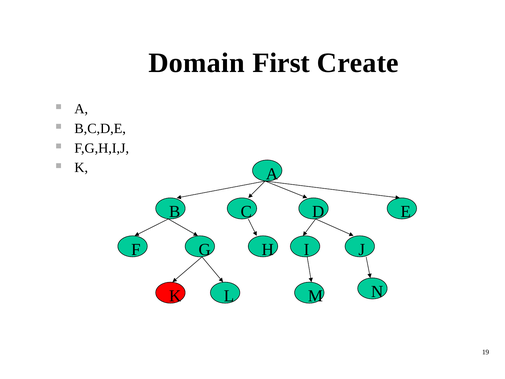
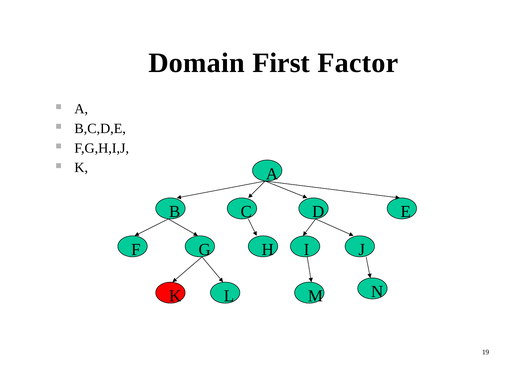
Create: Create -> Factor (358, 63)
